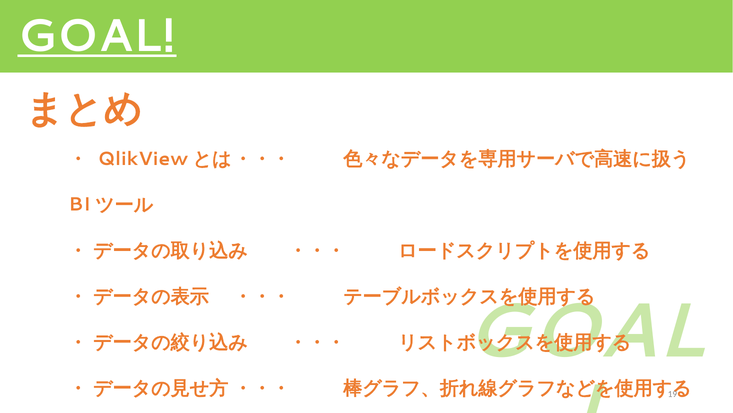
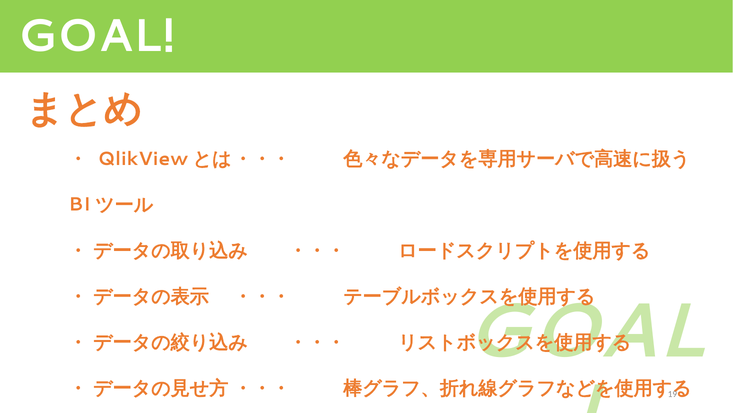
GOAL underline: present -> none (97, 36)
